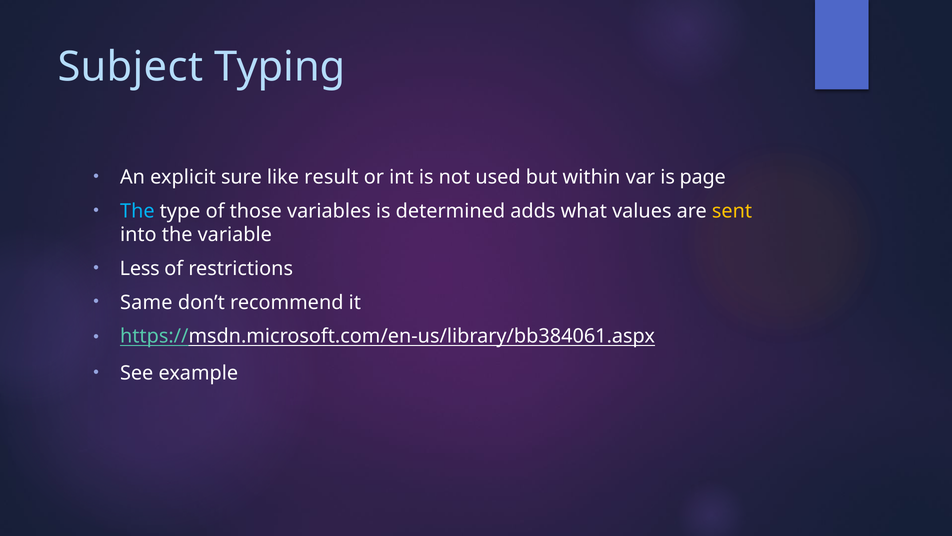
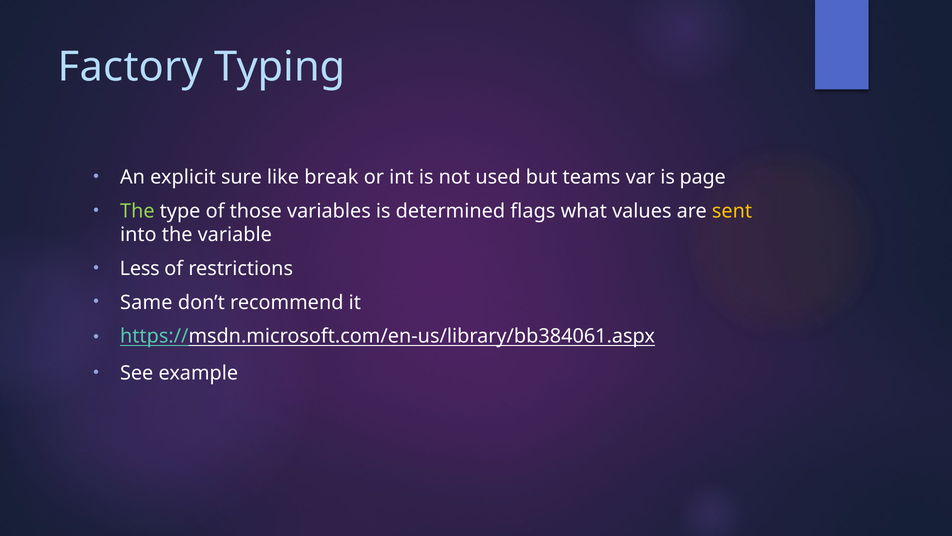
Subject: Subject -> Factory (130, 67)
result: result -> break (331, 177)
within: within -> teams (591, 177)
The colour: light blue -> light green (137, 211)
adds: adds -> flags (533, 211)
